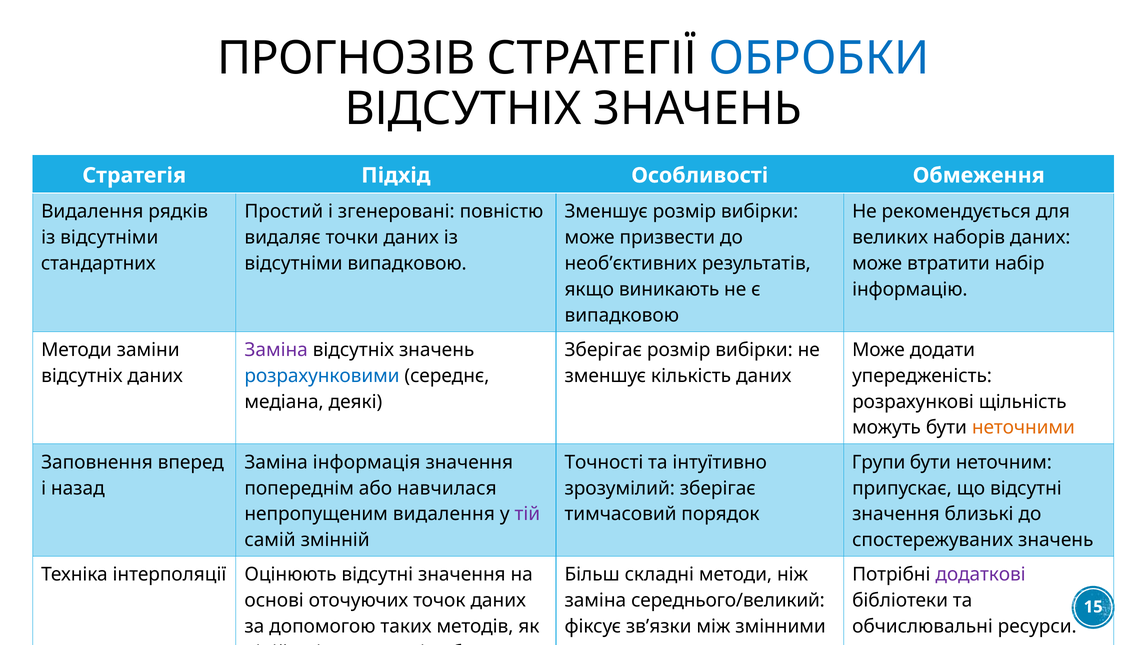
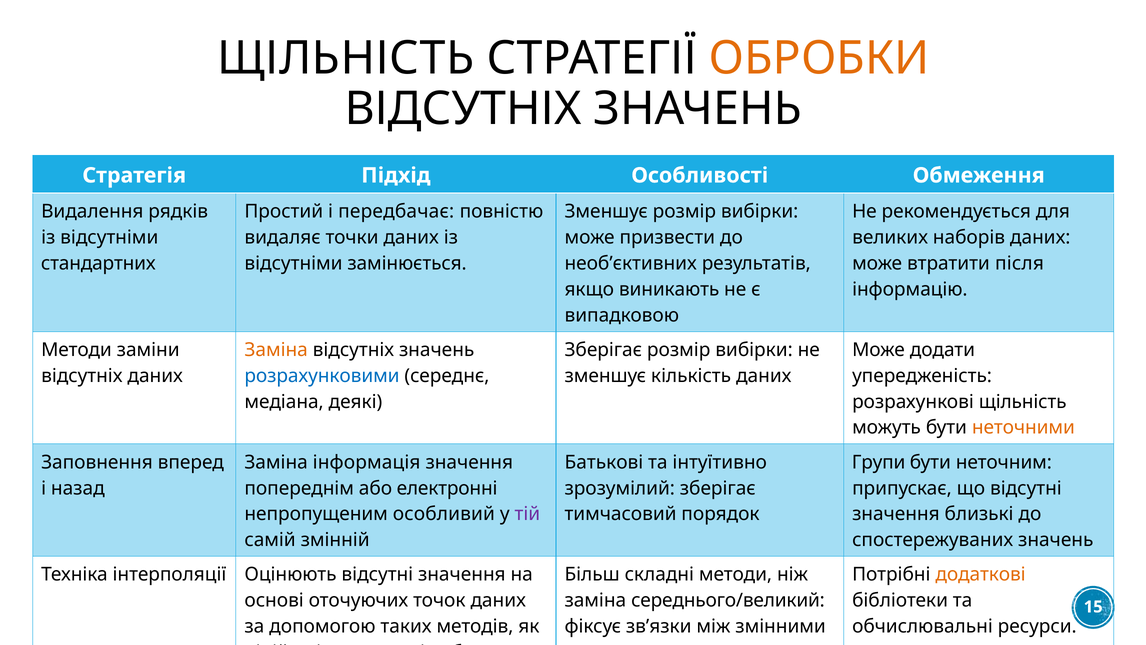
ПРОГНОЗІВ: ПРОГНОЗІВ -> ЩІЛЬНІСТЬ (346, 58)
ОБРОБКИ colour: blue -> orange (819, 58)
згенеровані: згенеровані -> передбачає (396, 211)
відсутніми випадковою: випадковою -> замінюється (407, 263)
набір: набір -> після (1019, 263)
Заміна colour: purple -> orange (276, 350)
Точності: Точності -> Батькові (604, 462)
навчилася: навчилася -> електронні (447, 488)
непропущеним видалення: видалення -> особливий (444, 514)
додаткові colour: purple -> orange (981, 574)
